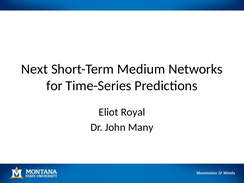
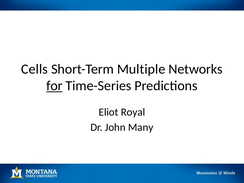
Next: Next -> Cells (34, 69)
Medium: Medium -> Multiple (141, 69)
for underline: none -> present (54, 86)
